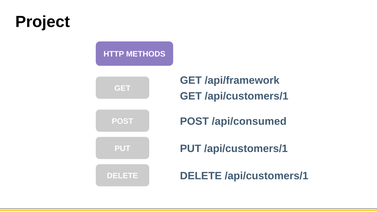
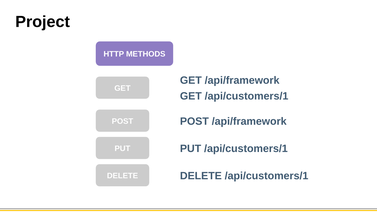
POST /api/consumed: /api/consumed -> /api/framework (249, 121)
